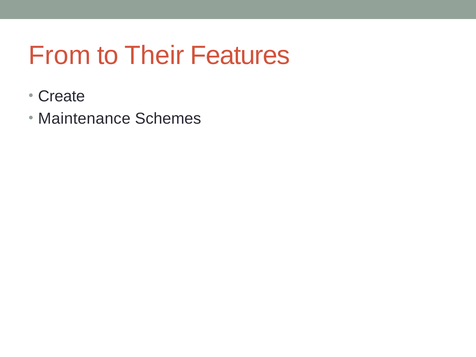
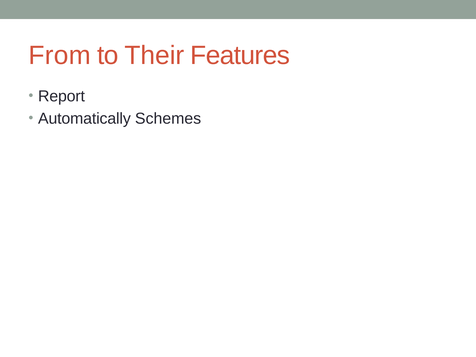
Create: Create -> Report (62, 96)
Maintenance: Maintenance -> Automatically (84, 119)
